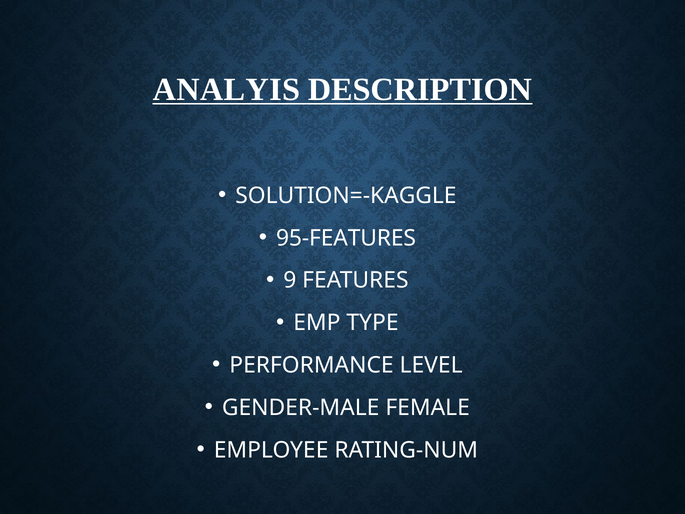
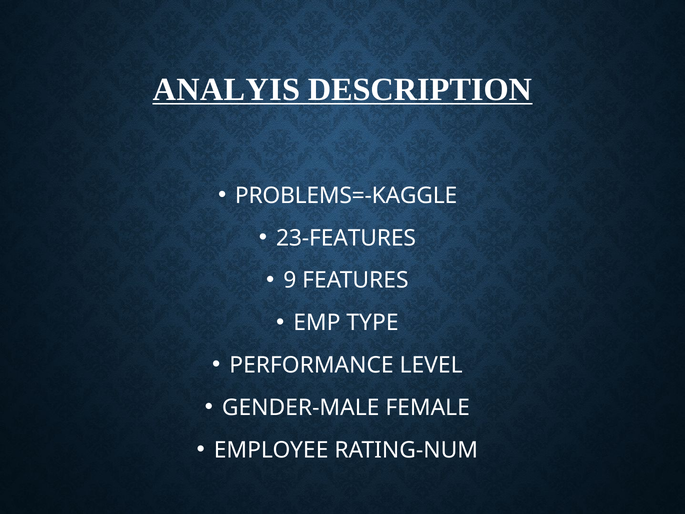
SOLUTION=-KAGGLE: SOLUTION=-KAGGLE -> PROBLEMS=-KAGGLE (346, 195)
95-FEATURES: 95-FEATURES -> 23-FEATURES (346, 238)
